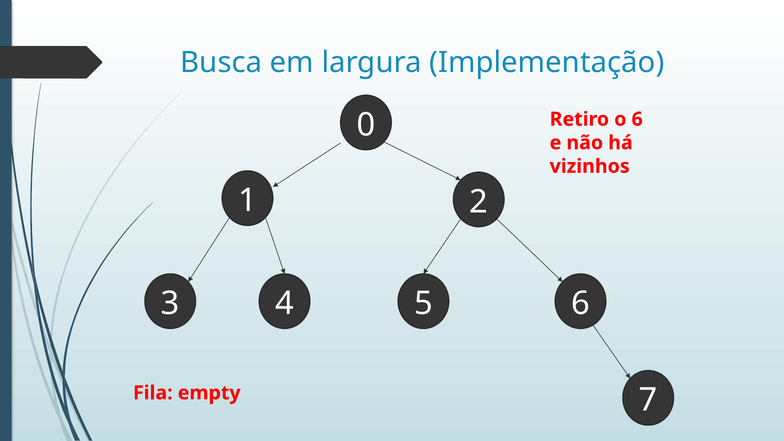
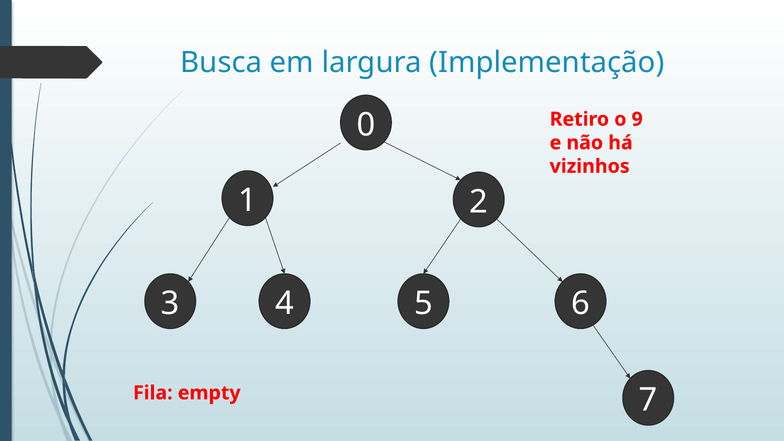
o 6: 6 -> 9 (637, 119)
